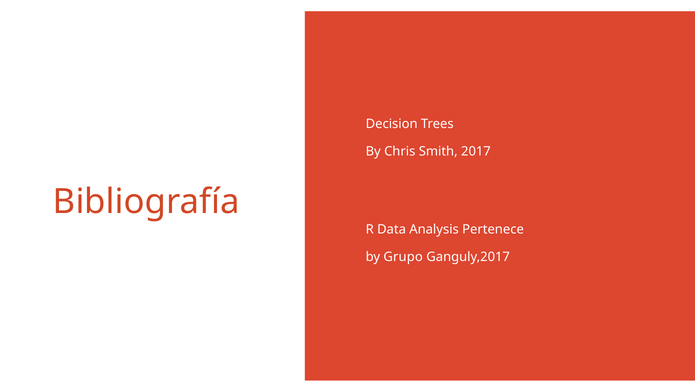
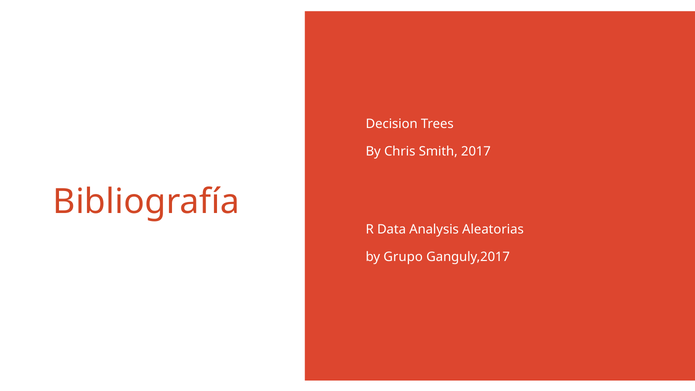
Pertenece: Pertenece -> Aleatorias (493, 230)
